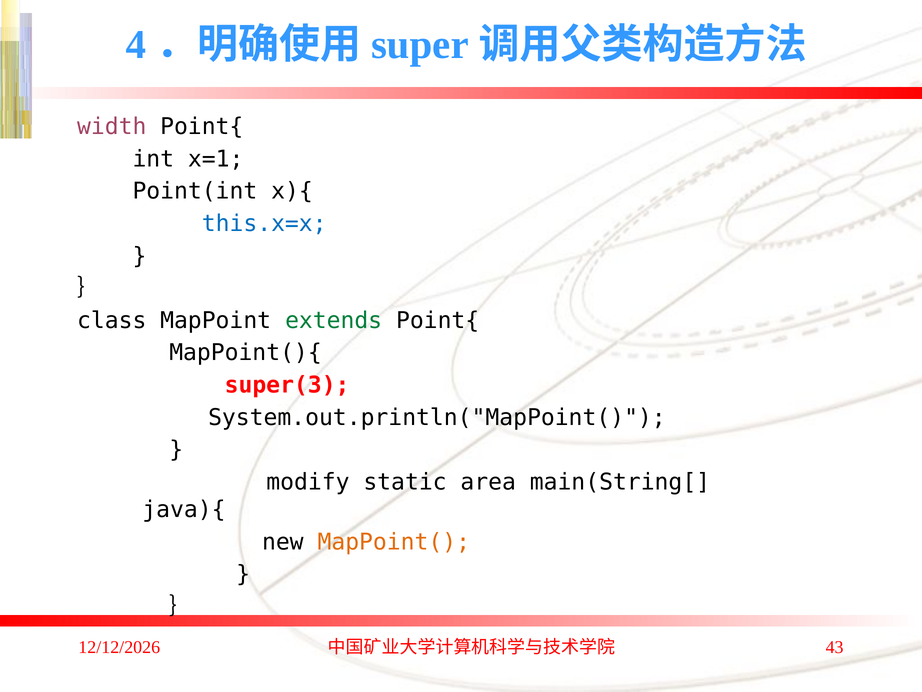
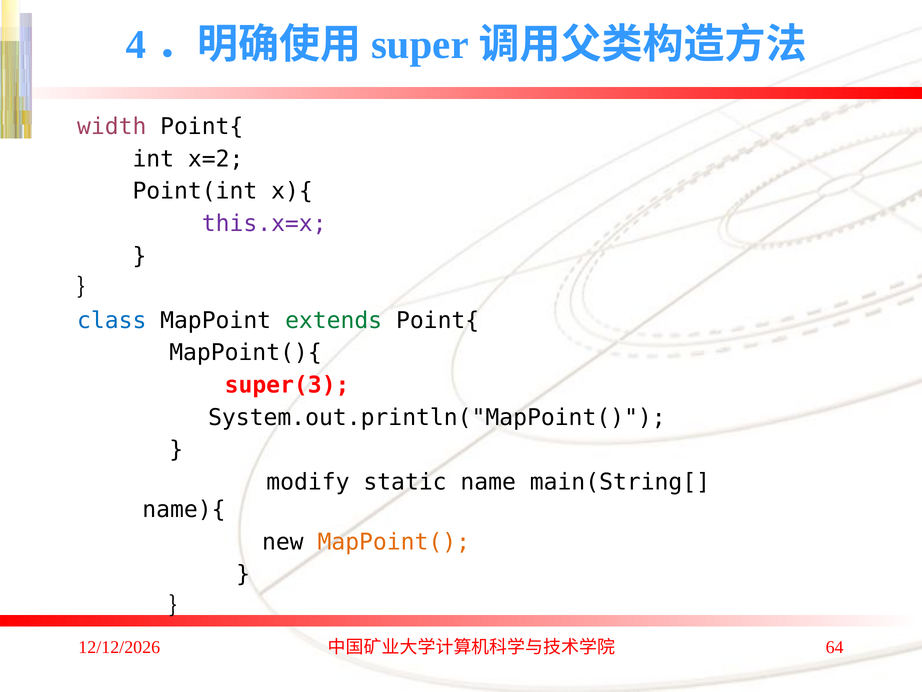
x=1: x=1 -> x=2 (216, 159)
this.x=x colour: blue -> purple (264, 223)
class colour: black -> blue (112, 320)
area: area -> name (488, 482)
java){: java){ -> name){ (184, 509)
43: 43 -> 64 (835, 647)
